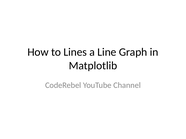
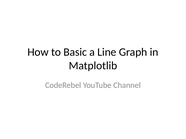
Lines: Lines -> Basic (75, 52)
